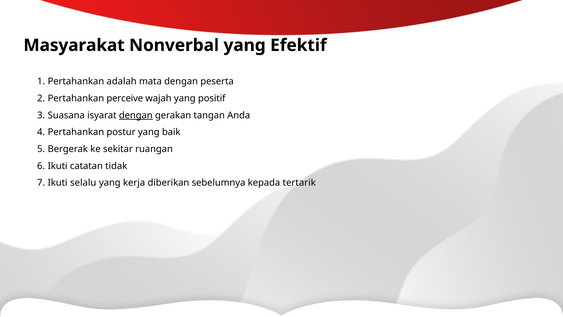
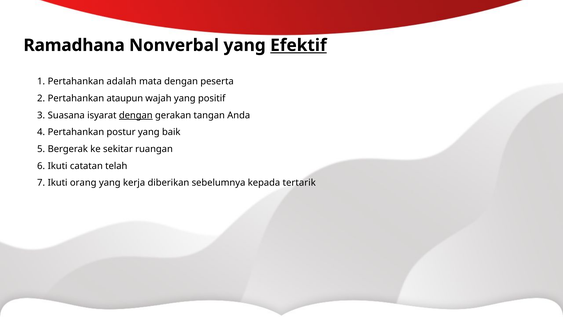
Masyarakat: Masyarakat -> Ramadhana (74, 45)
Efektif underline: none -> present (298, 45)
perceive: perceive -> ataupun (125, 98)
tidak: tidak -> telah (116, 166)
selalu: selalu -> orang (83, 183)
